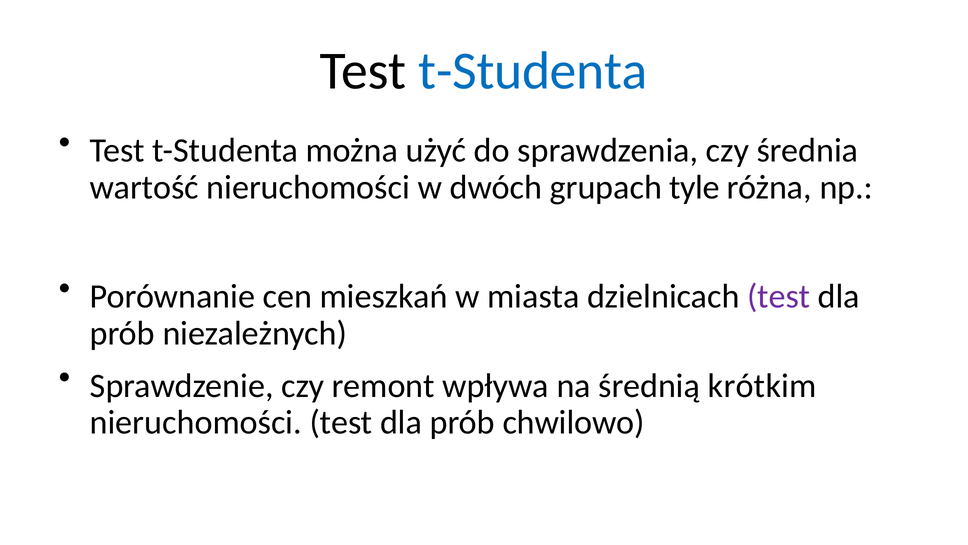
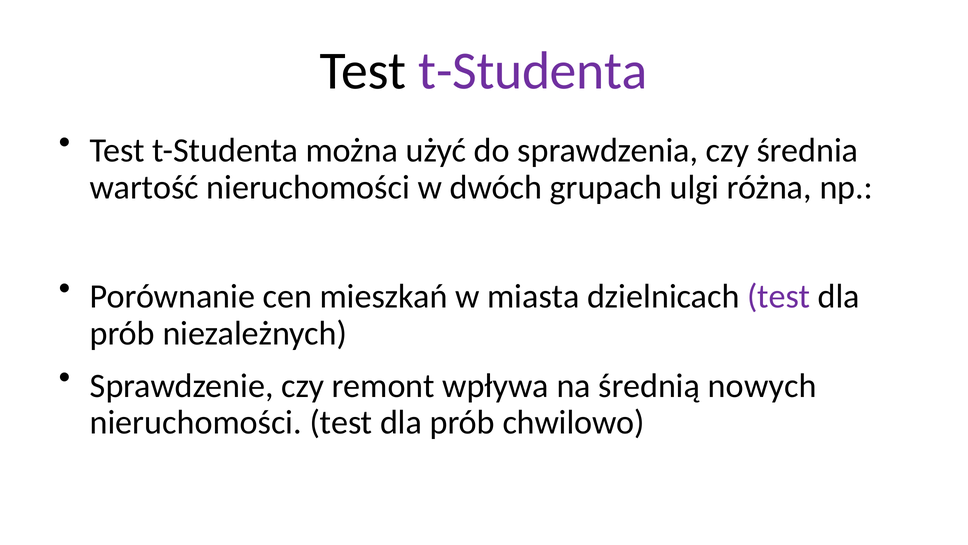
t-Studenta colour: blue -> purple (533, 71)
tyle: tyle -> ulgi (694, 187)
krótkim: krótkim -> nowych (762, 385)
